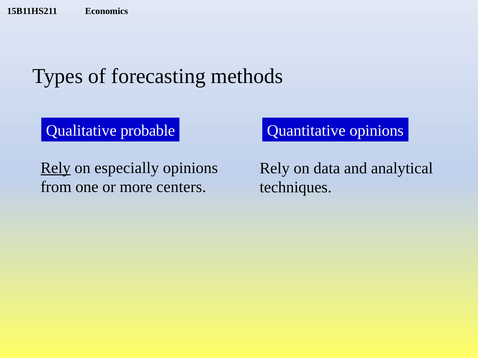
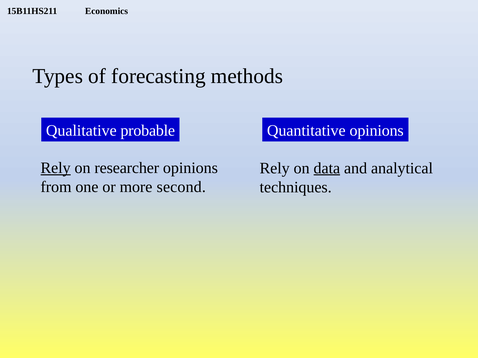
especially: especially -> researcher (127, 168)
data underline: none -> present (327, 168)
centers: centers -> second (181, 187)
